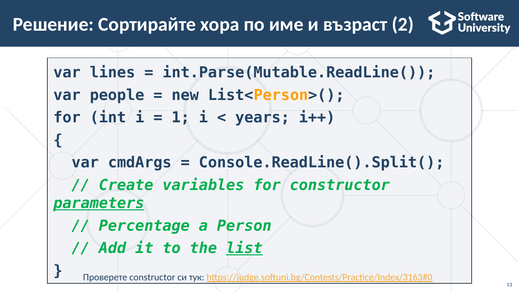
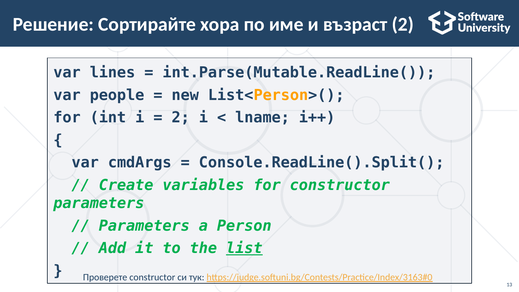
1: 1 -> 2 (181, 118)
years: years -> lname (263, 118)
parameters underline: present -> none (99, 203)
Percentage: Percentage -> Parameters (144, 226)
